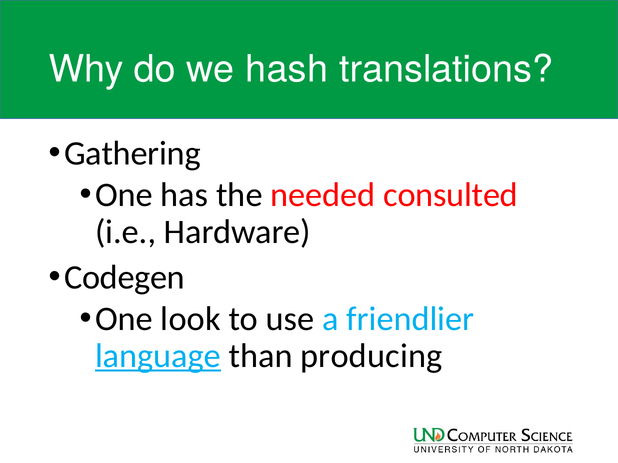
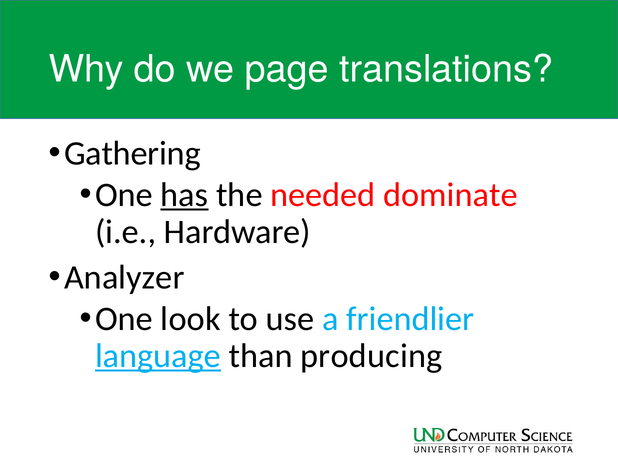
hash: hash -> page (287, 69)
has underline: none -> present (184, 195)
consulted: consulted -> dominate (450, 195)
Codegen: Codegen -> Analyzer (124, 278)
